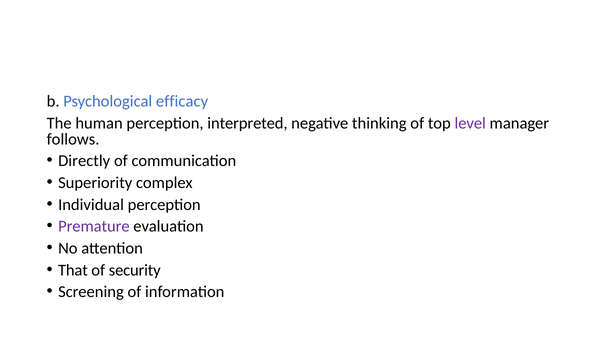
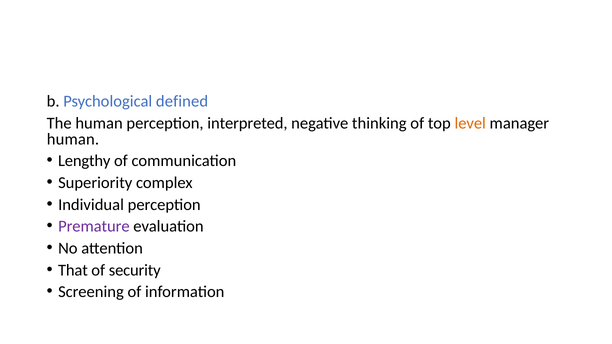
efficacy: efficacy -> defined (182, 101)
level colour: purple -> orange (470, 123)
follows: follows -> human (73, 139)
Directly: Directly -> Lengthy (84, 161)
